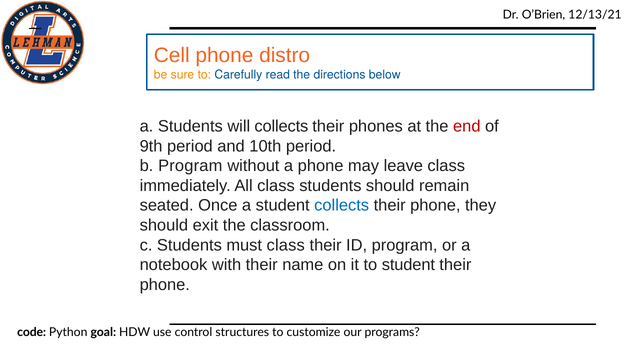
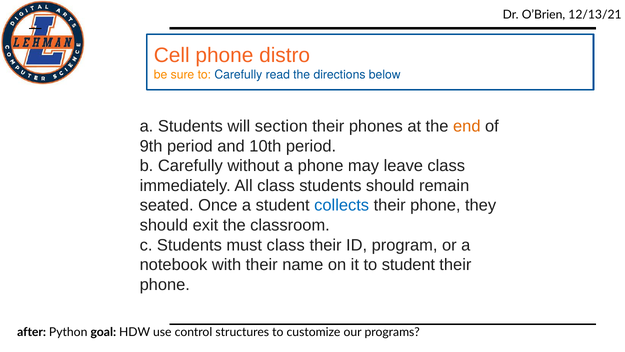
will collects: collects -> section (281, 126)
end colour: red -> orange (467, 126)
b Program: Program -> Carefully (190, 166)
code: code -> after (32, 332)
